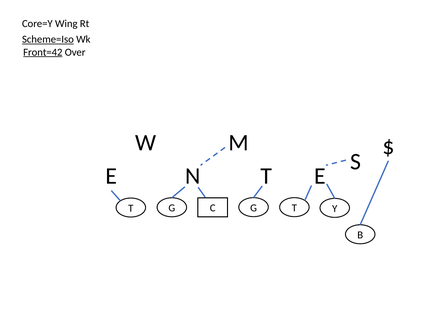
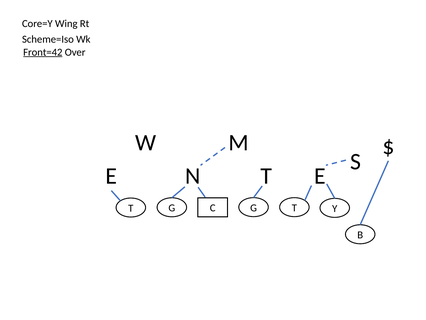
Scheme=Iso underline: present -> none (48, 39)
